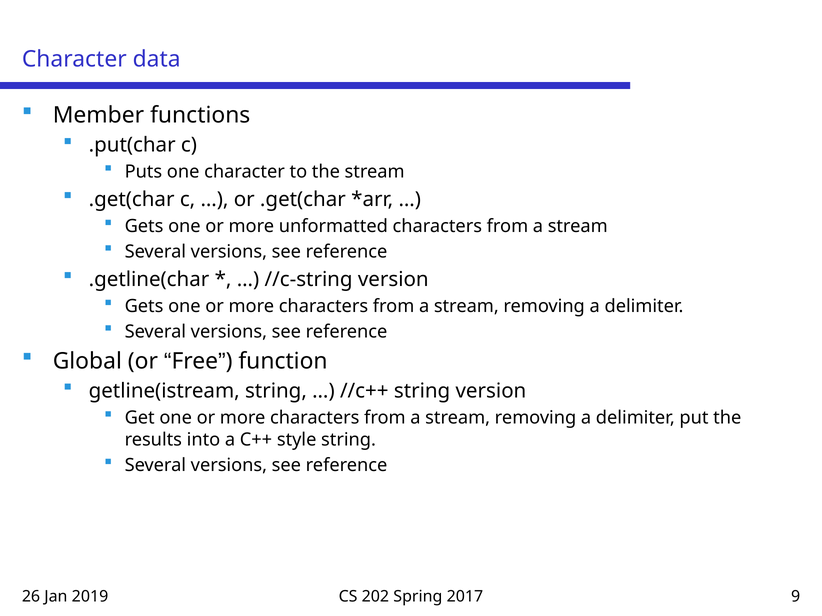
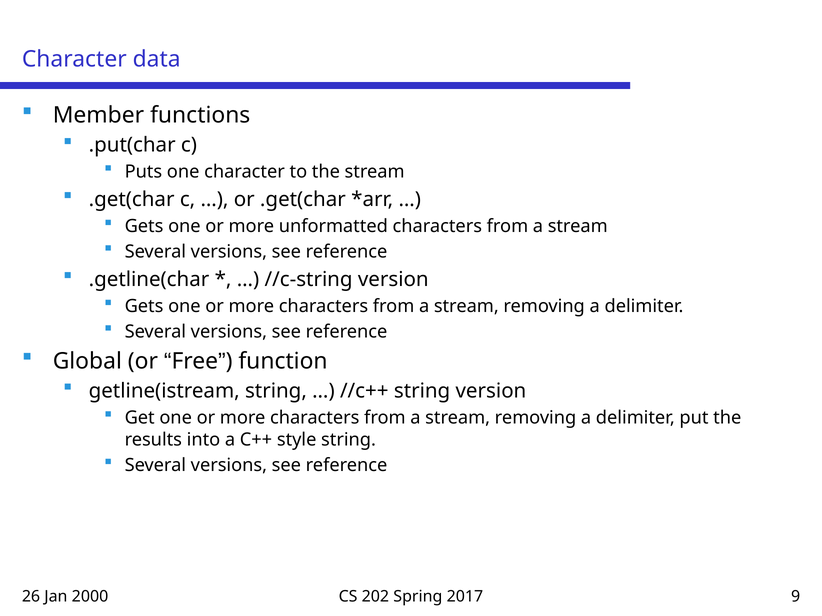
2019: 2019 -> 2000 (90, 597)
